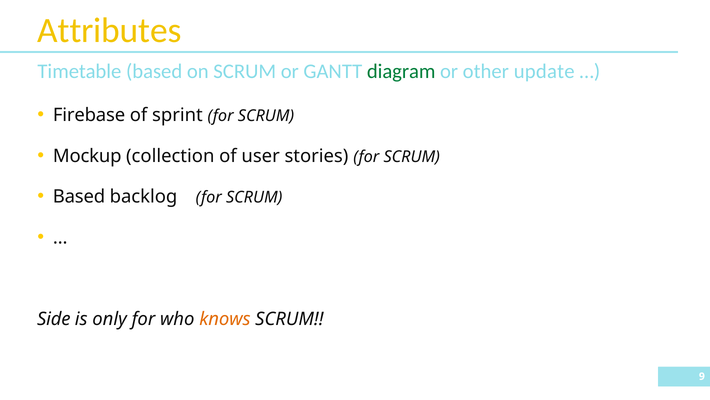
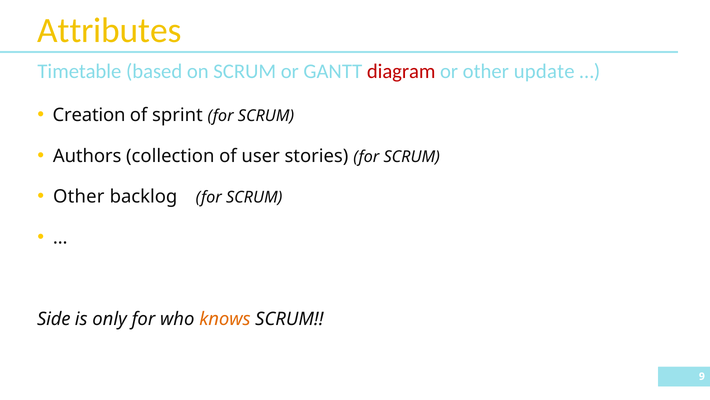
diagram colour: green -> red (401, 71)
Firebase: Firebase -> Creation (89, 115)
Mockup: Mockup -> Authors (87, 156)
Based: Based -> Other (79, 196)
